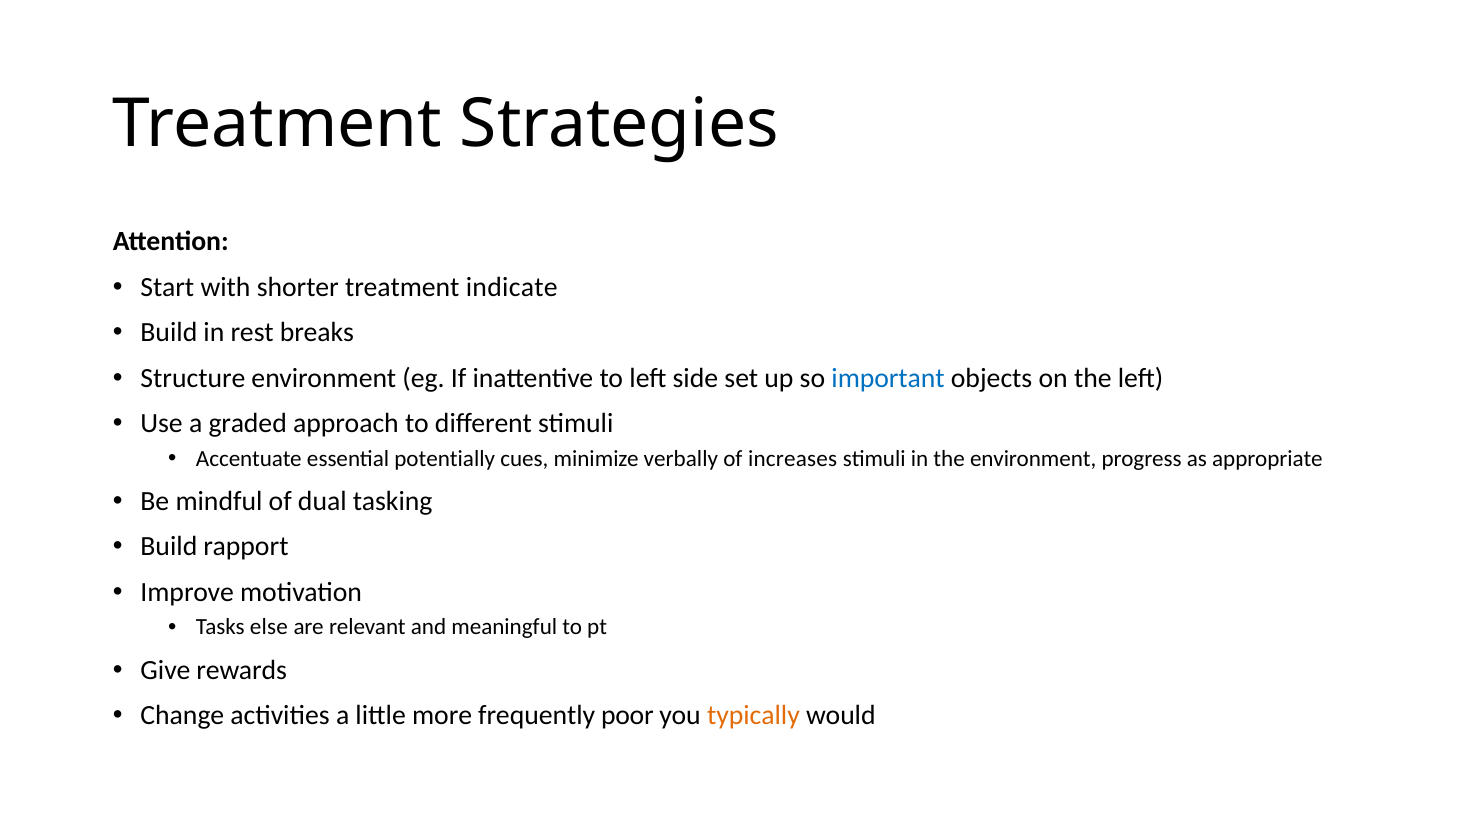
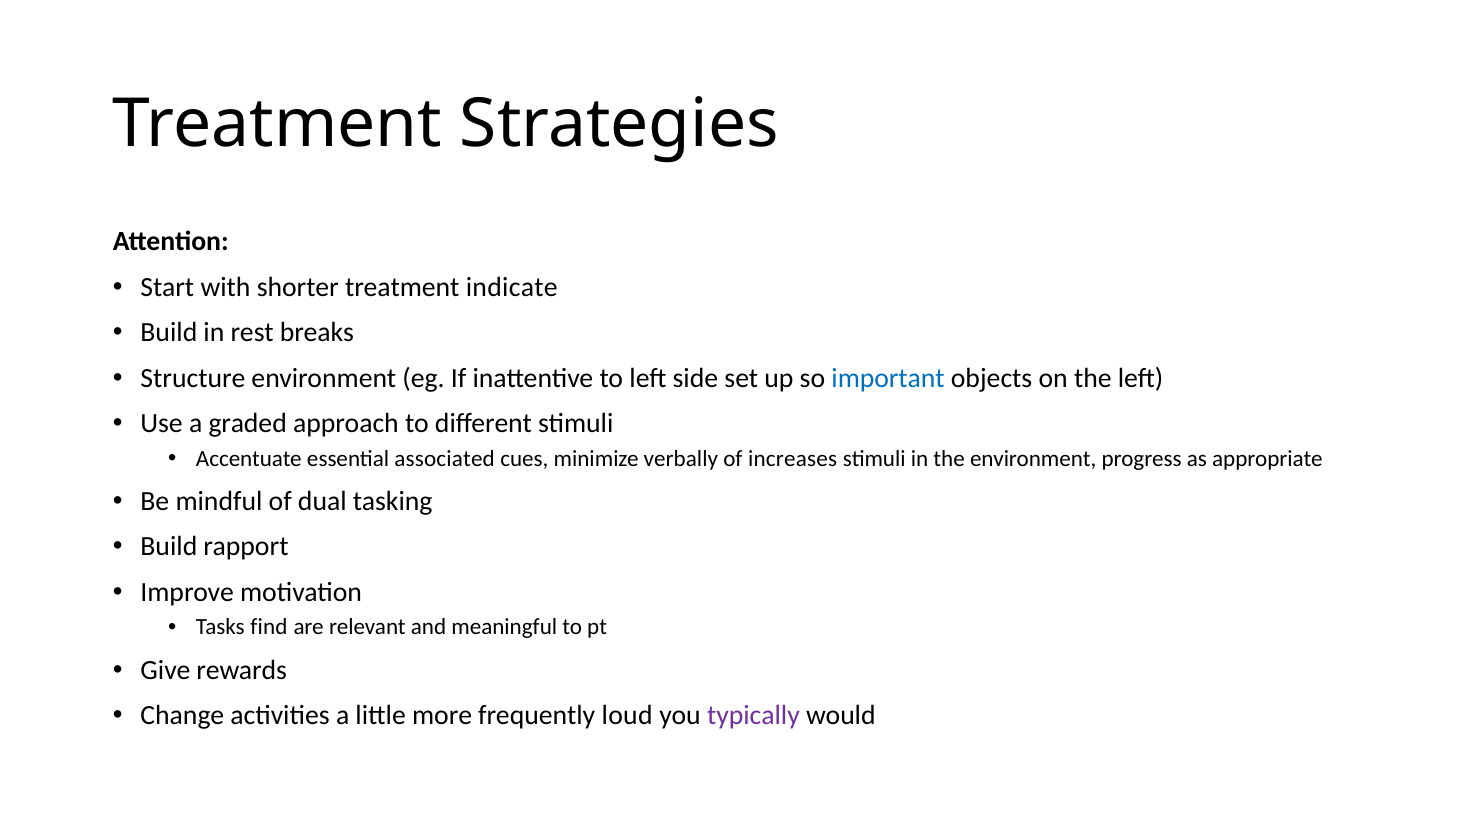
potentially: potentially -> associated (445, 458)
else: else -> find (269, 627)
poor: poor -> loud (627, 716)
typically colour: orange -> purple (753, 716)
